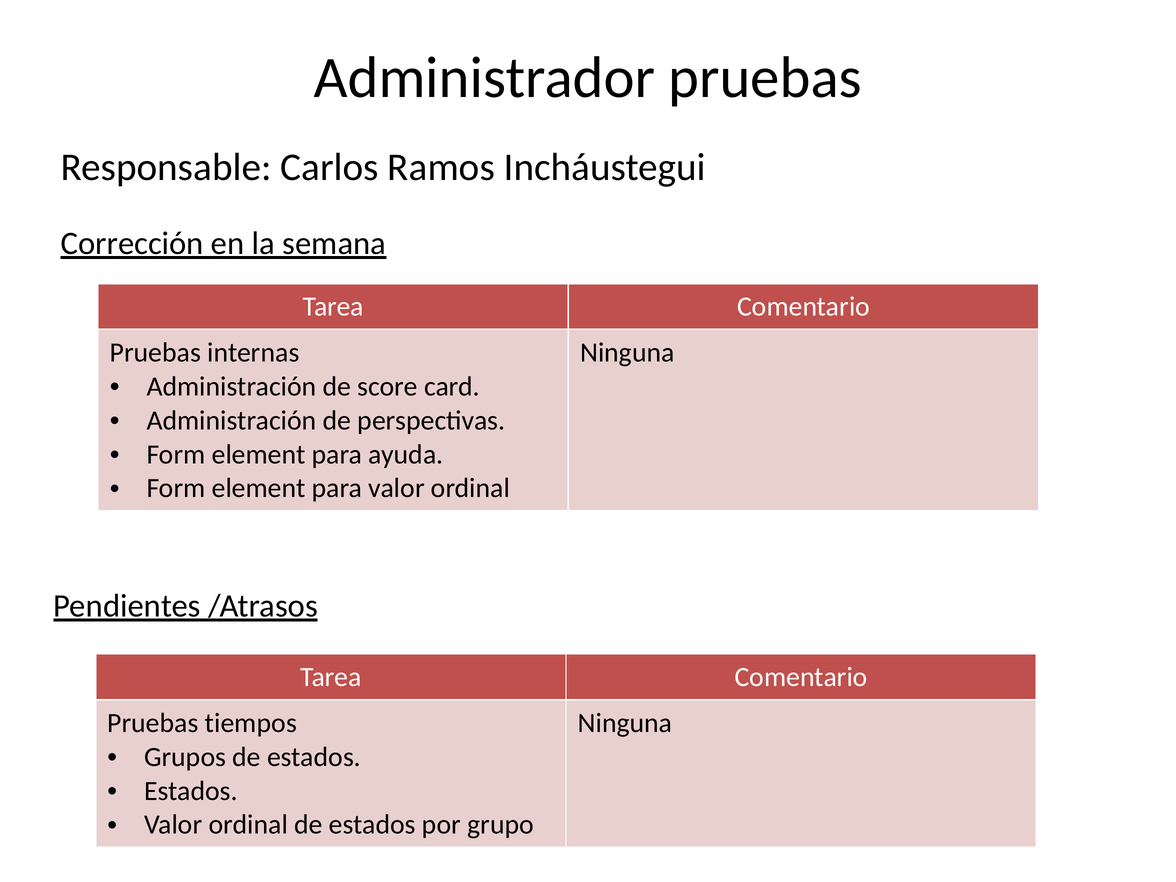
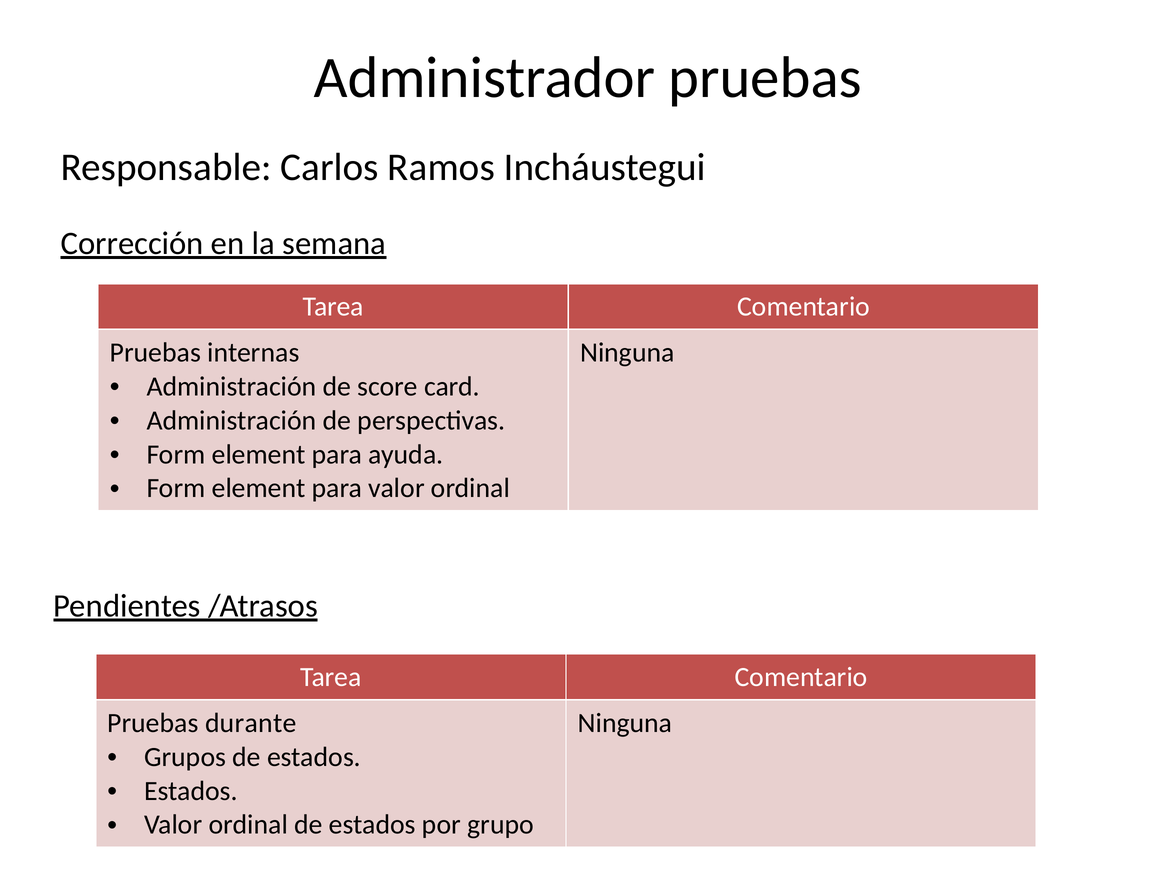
tiempos: tiempos -> durante (251, 723)
